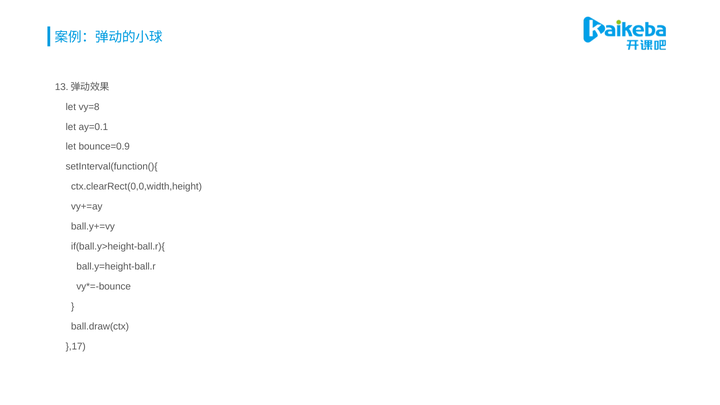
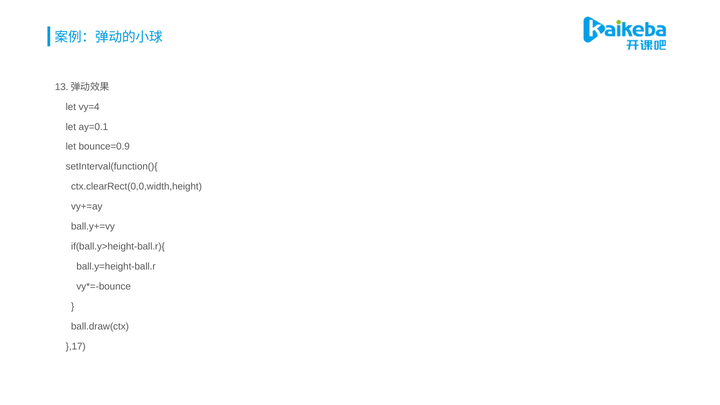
vy=8: vy=8 -> vy=4 (89, 107)
